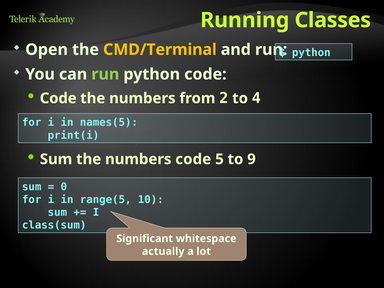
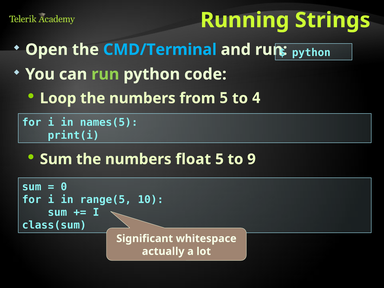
Classes: Classes -> Strings (333, 20)
CMD/Terminal colour: yellow -> light blue (160, 50)
Code: Code -> Loop (58, 98)
from 2: 2 -> 5 (224, 98)
numbers code: code -> float (193, 159)
